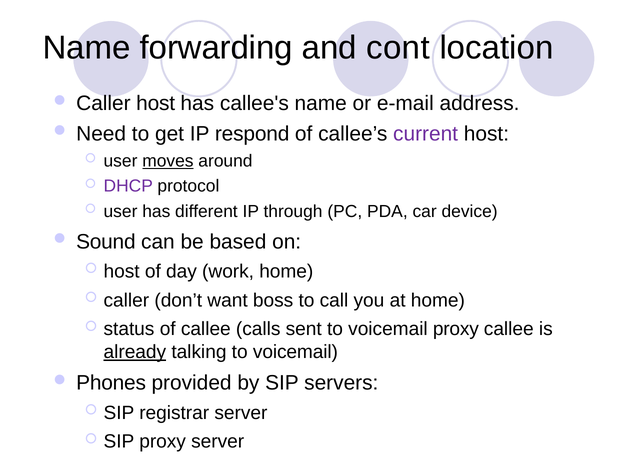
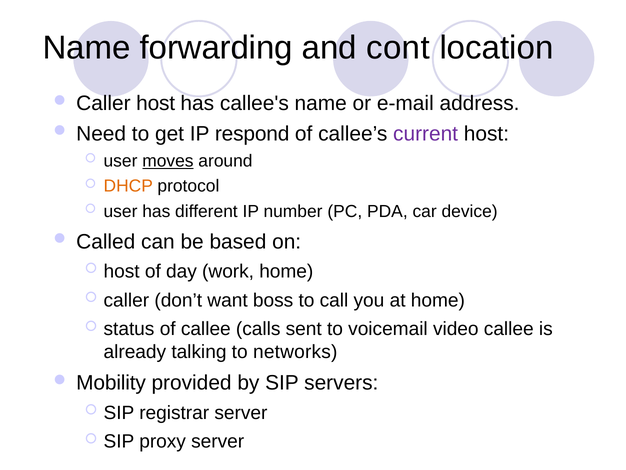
DHCP colour: purple -> orange (128, 186)
through: through -> number (293, 211)
Sound: Sound -> Called (106, 241)
voicemail proxy: proxy -> video (456, 329)
already underline: present -> none (135, 352)
talking to voicemail: voicemail -> networks (295, 352)
Phones: Phones -> Mobility (111, 383)
